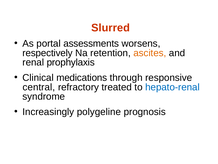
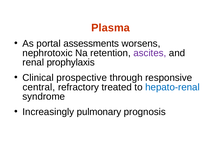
Slurred: Slurred -> Plasma (111, 28)
respectively: respectively -> nephrotoxic (48, 53)
ascites colour: orange -> purple (150, 53)
medications: medications -> prospective (82, 77)
polygeline: polygeline -> pulmonary (99, 112)
